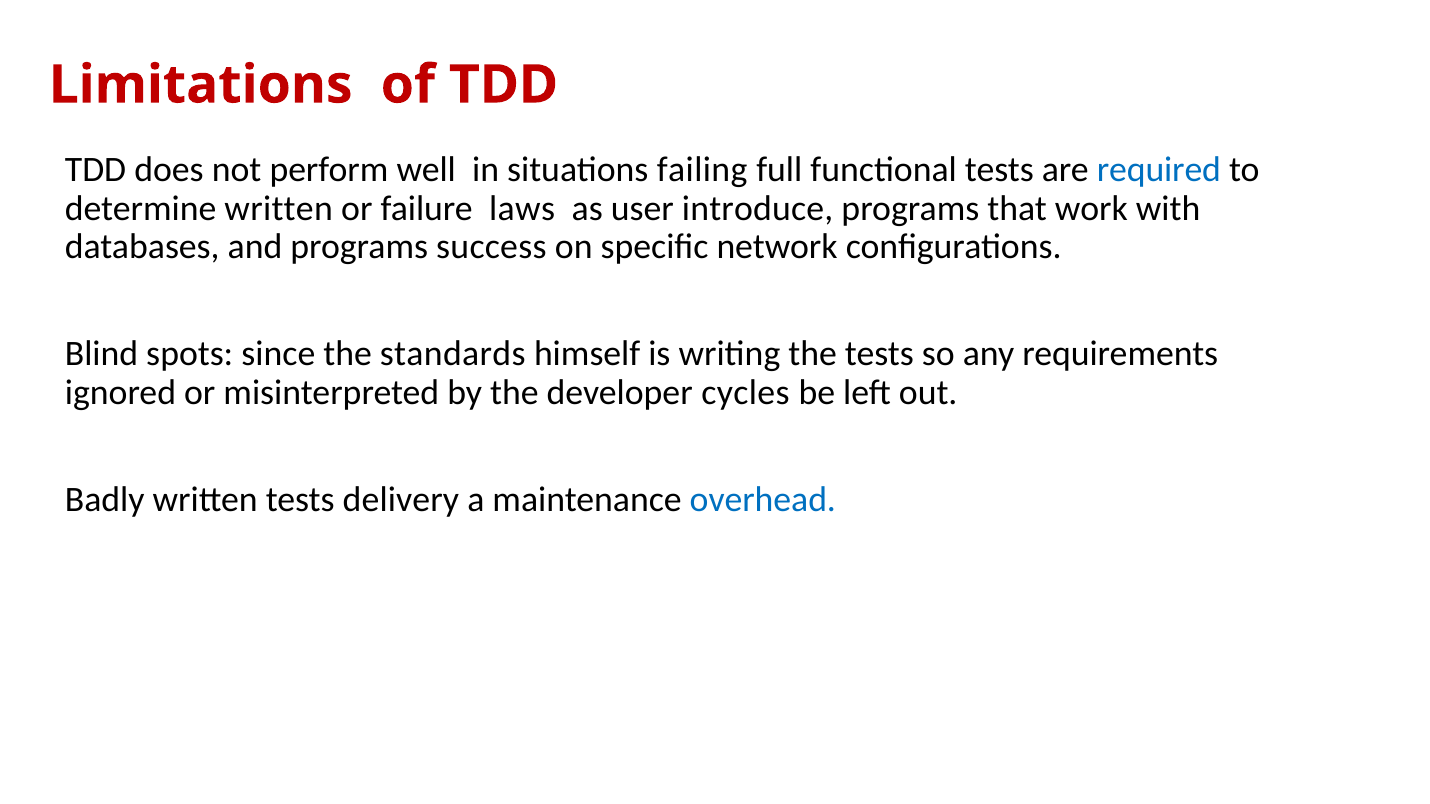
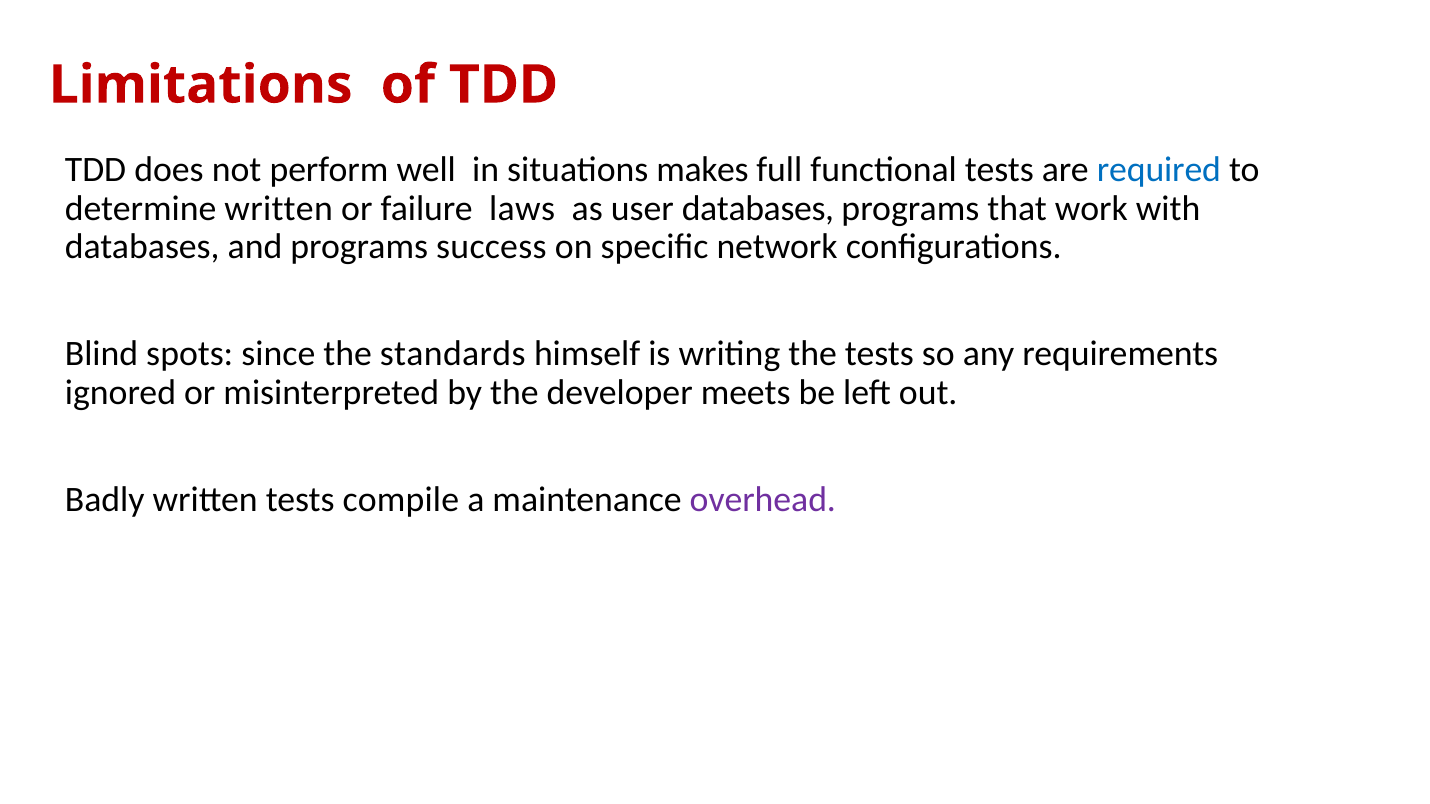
failing: failing -> makes (703, 170)
user introduce: introduce -> databases (758, 209)
cycles: cycles -> meets (746, 393)
delivery: delivery -> compile (401, 500)
overhead colour: blue -> purple (763, 500)
